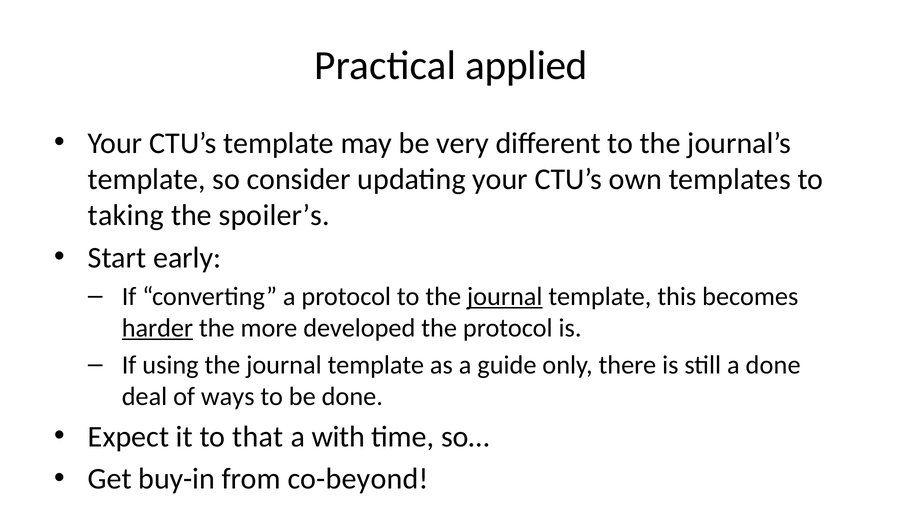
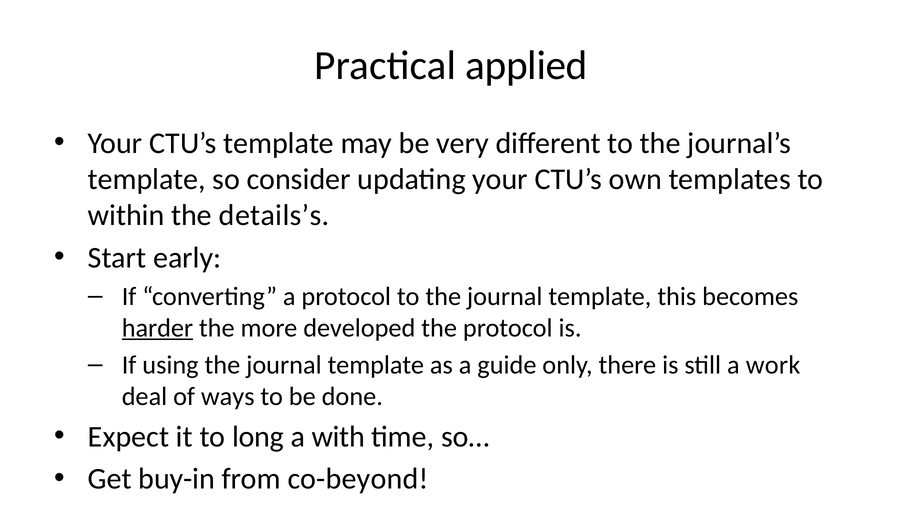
taking: taking -> within (126, 215)
spoiler’s: spoiler’s -> details’s (274, 215)
journal underline: present -> none (505, 296)
a done: done -> work (773, 365)
that: that -> long (258, 436)
